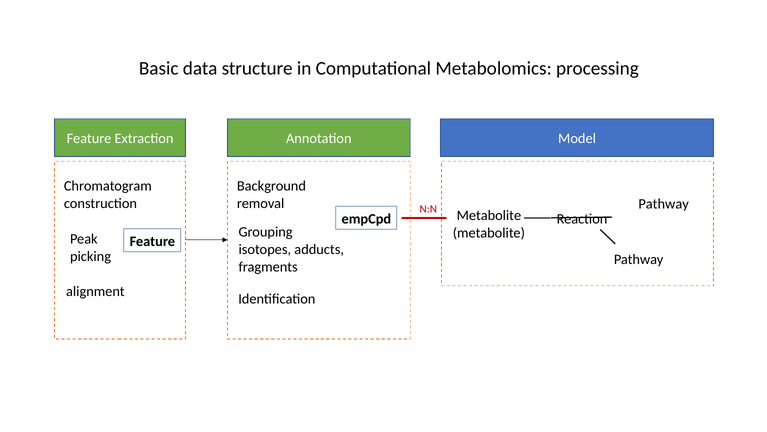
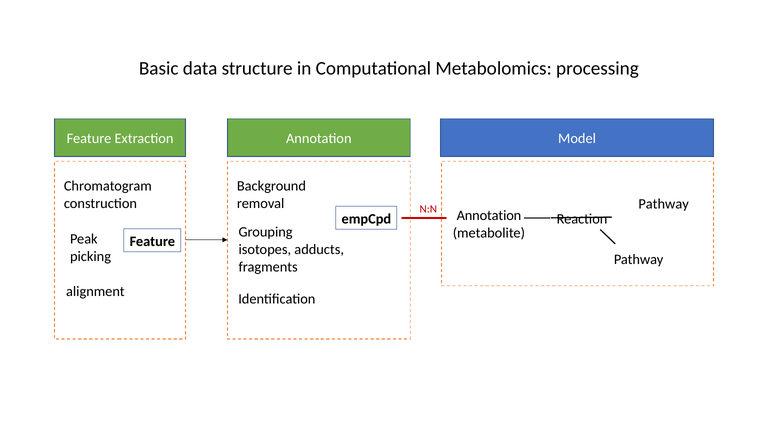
empCpd Metabolite: Metabolite -> Annotation (489, 215)
